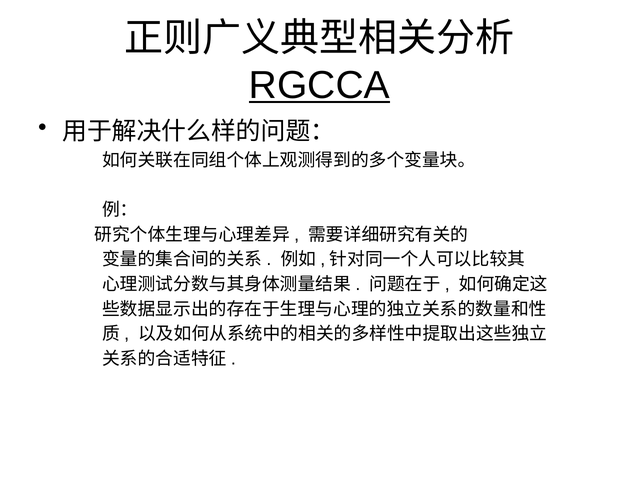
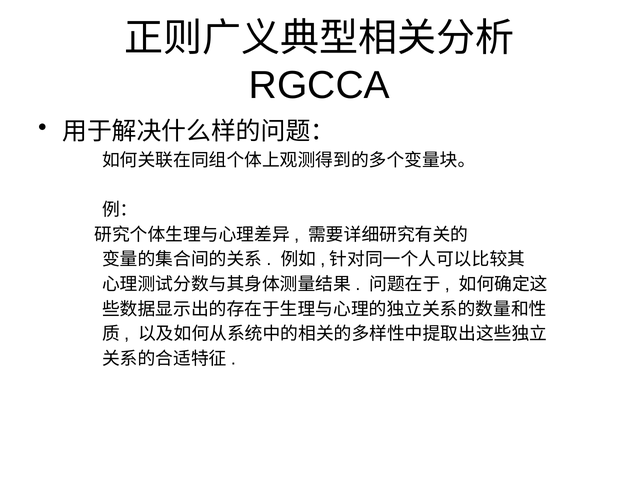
RGCCA underline: present -> none (319, 85)
